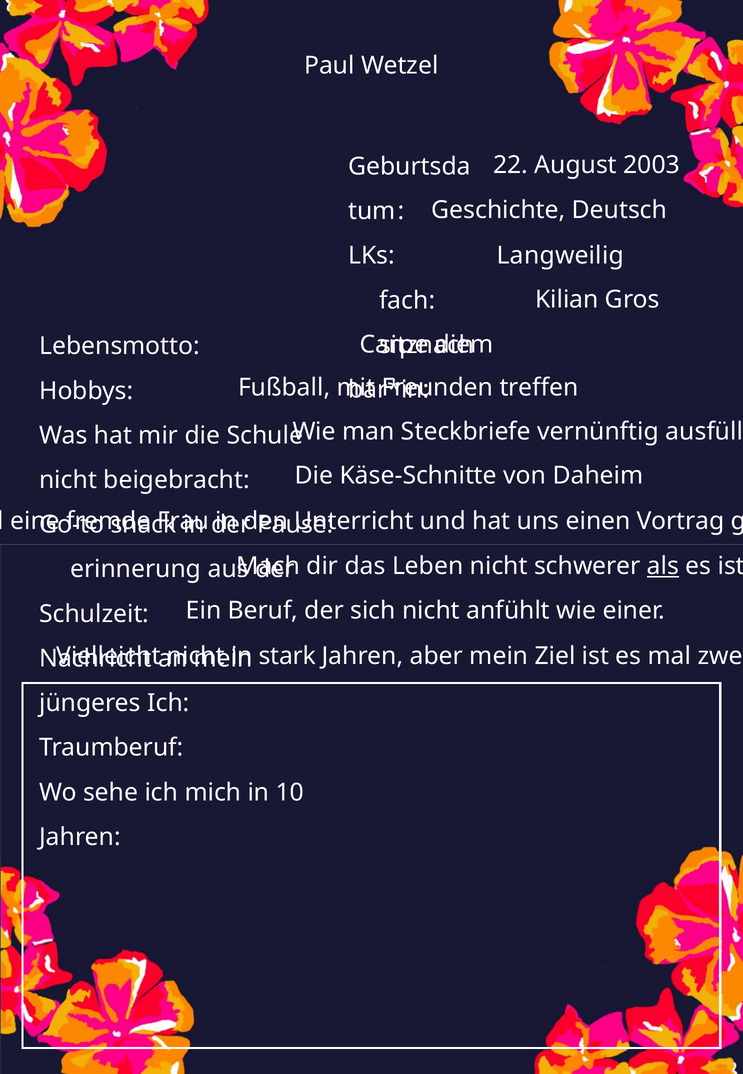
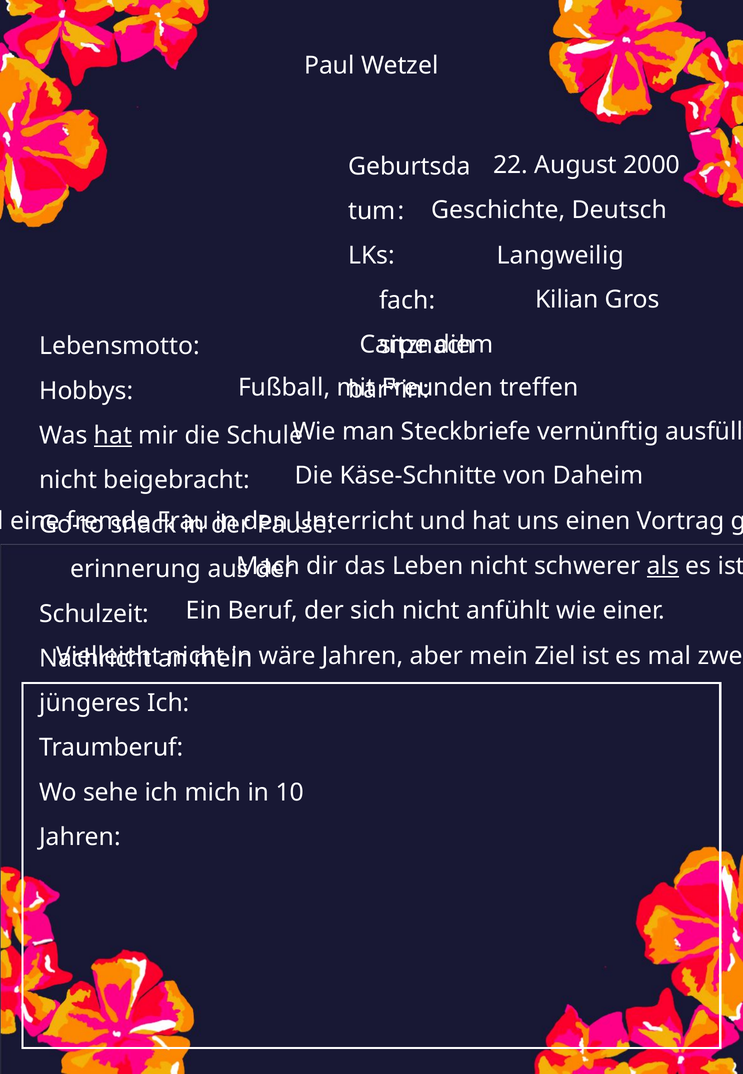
2003: 2003 -> 2000 (652, 165)
hat underline: none -> present (113, 435)
stark: stark -> wäre (287, 655)
